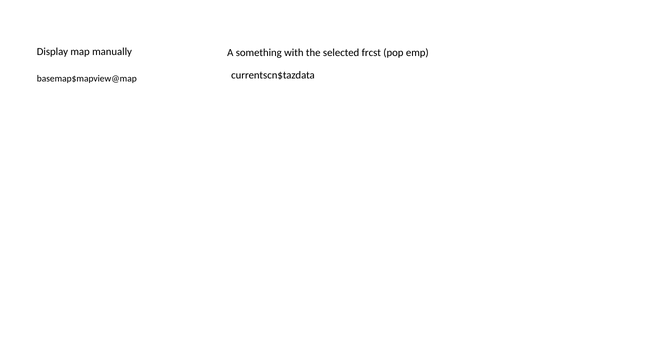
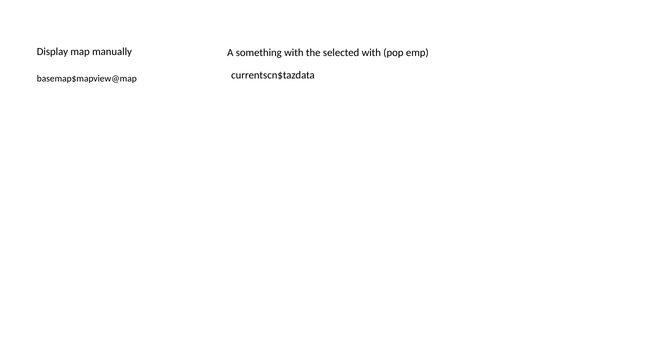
selected frcst: frcst -> with (371, 53)
